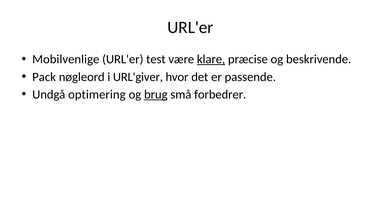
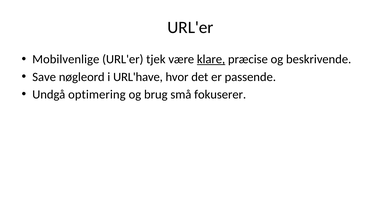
test: test -> tjek (156, 59)
Pack: Pack -> Save (44, 77)
URL'giver: URL'giver -> URL'have (138, 77)
brug underline: present -> none (156, 95)
forbedrer: forbedrer -> fokuserer (220, 95)
